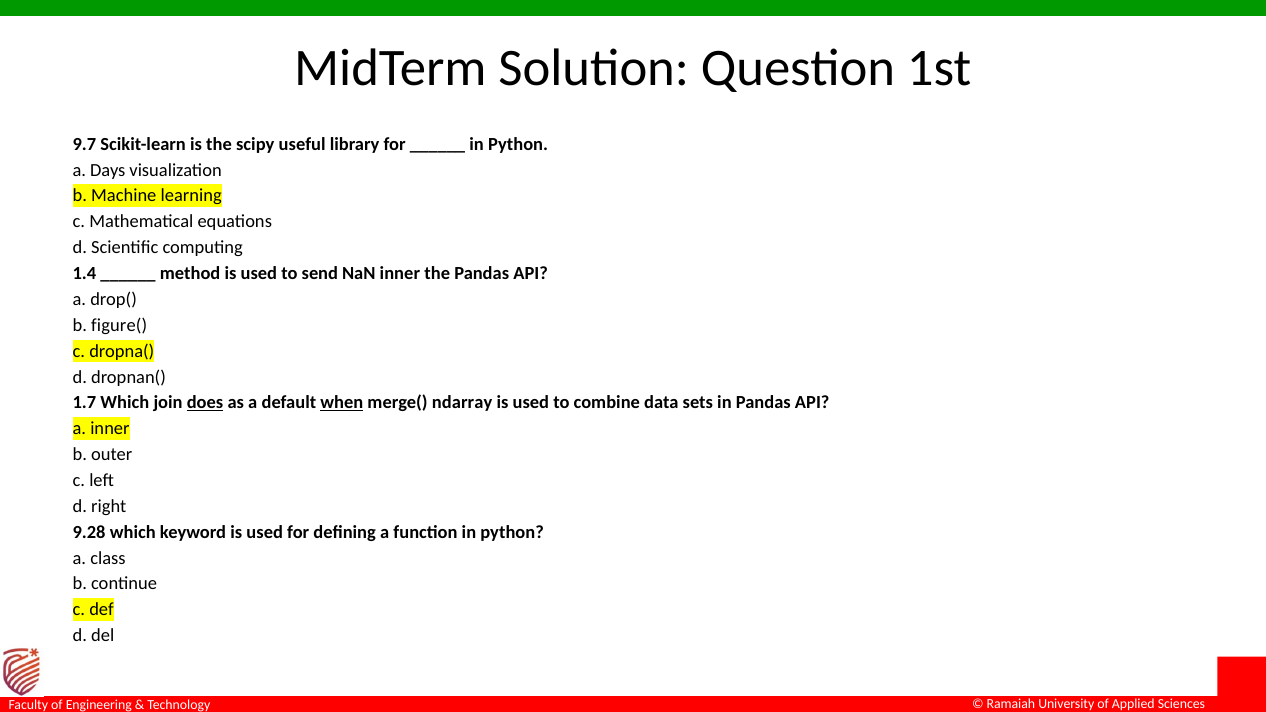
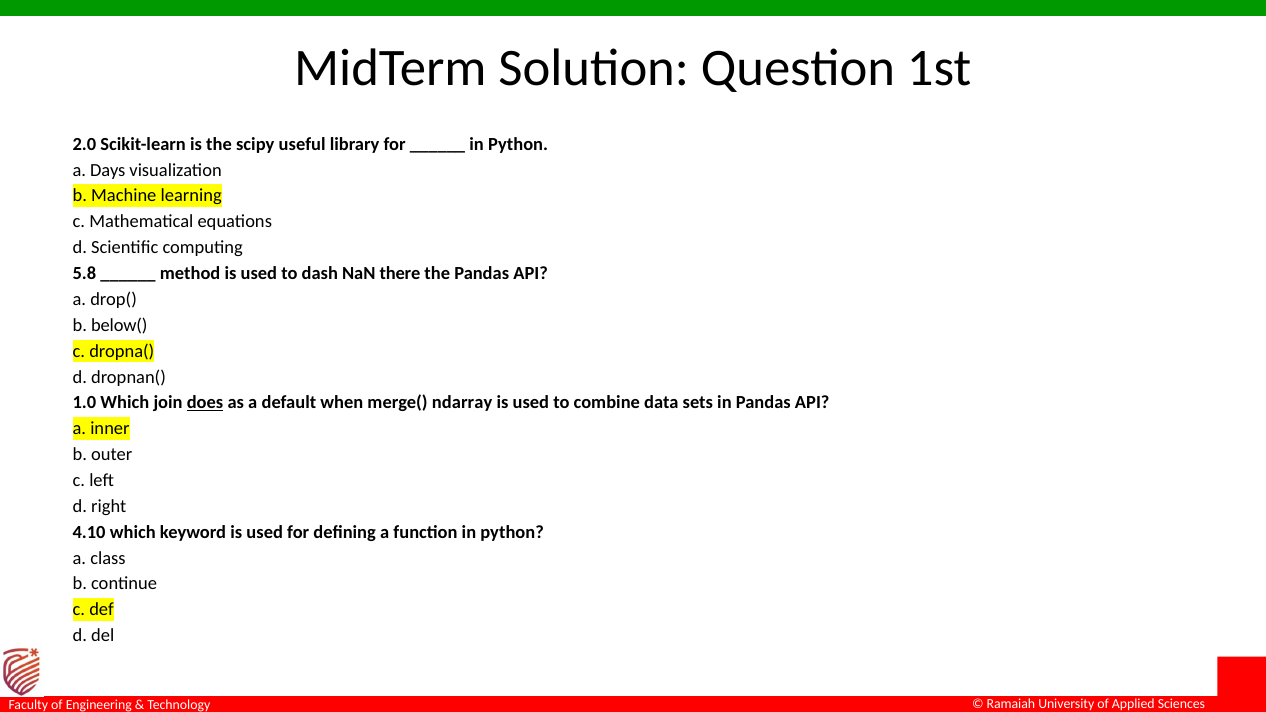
9.7: 9.7 -> 2.0 (84, 144)
1.4: 1.4 -> 5.8 (84, 274)
send: send -> dash (320, 274)
NaN inner: inner -> there (400, 274)
figure(: figure( -> below( (119, 325)
1.7: 1.7 -> 1.0 (84, 403)
when underline: present -> none (342, 403)
9.28: 9.28 -> 4.10 (89, 532)
